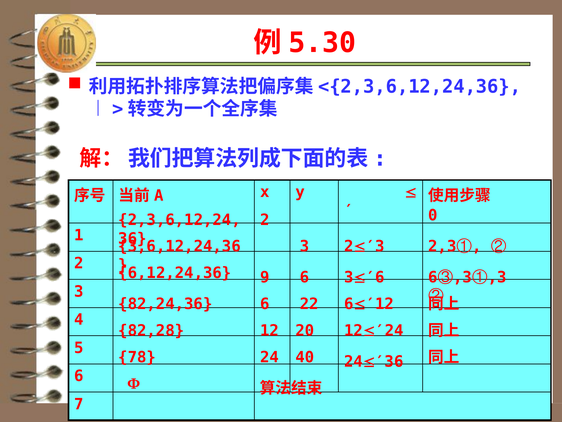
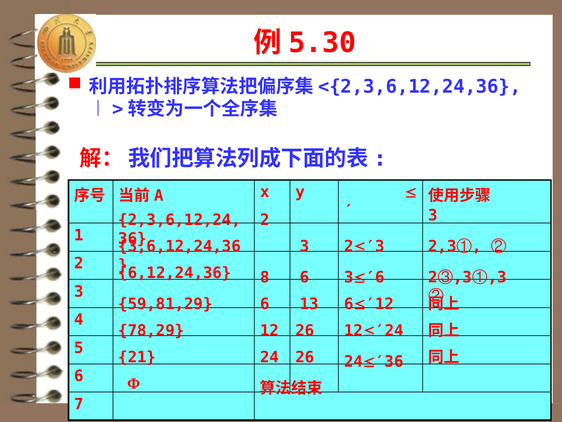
0: 0 -> 3 (433, 215)
9: 9 -> 8 (265, 277)
3′6 6: 6 -> 2 (433, 277)
82,24,36: 82,24,36 -> 59,81,29 (165, 304)
22: 22 -> 13 (309, 304)
82,28: 82,28 -> 78,29 (151, 330)
12 20: 20 -> 26 (305, 330)
78: 78 -> 21 (137, 357)
24 40: 40 -> 26 (305, 357)
